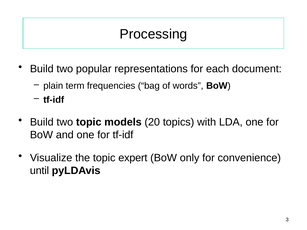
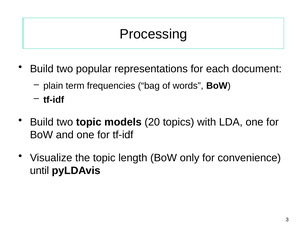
expert: expert -> length (133, 158)
